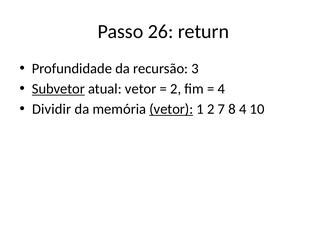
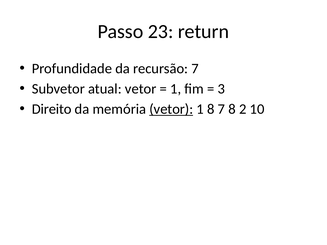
26: 26 -> 23 (161, 32)
recursão 3: 3 -> 7 (195, 69)
Subvetor underline: present -> none (58, 89)
2: 2 -> 1 (176, 89)
4: 4 -> 3 (221, 89)
Dividir: Dividir -> Direito (52, 109)
1 2: 2 -> 8 (211, 109)
8 4: 4 -> 2 (243, 109)
